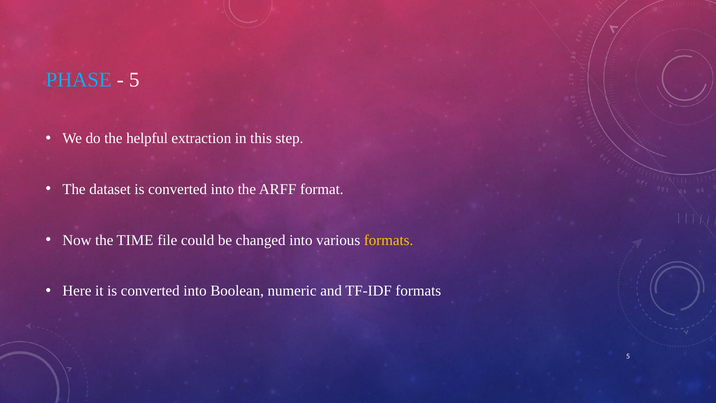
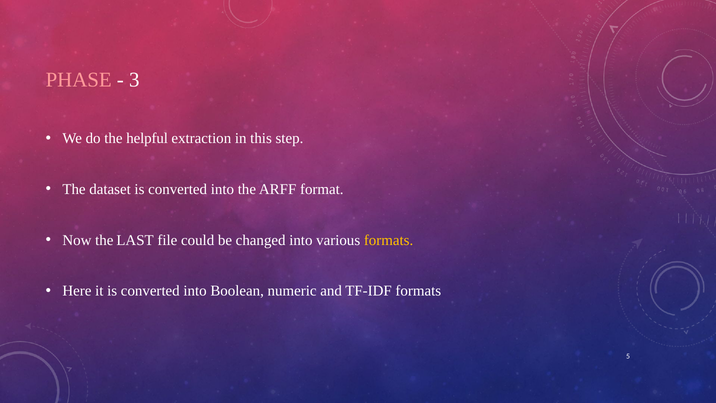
PHASE colour: light blue -> pink (79, 80)
5: 5 -> 3 (134, 80)
TIME: TIME -> LAST (135, 240)
